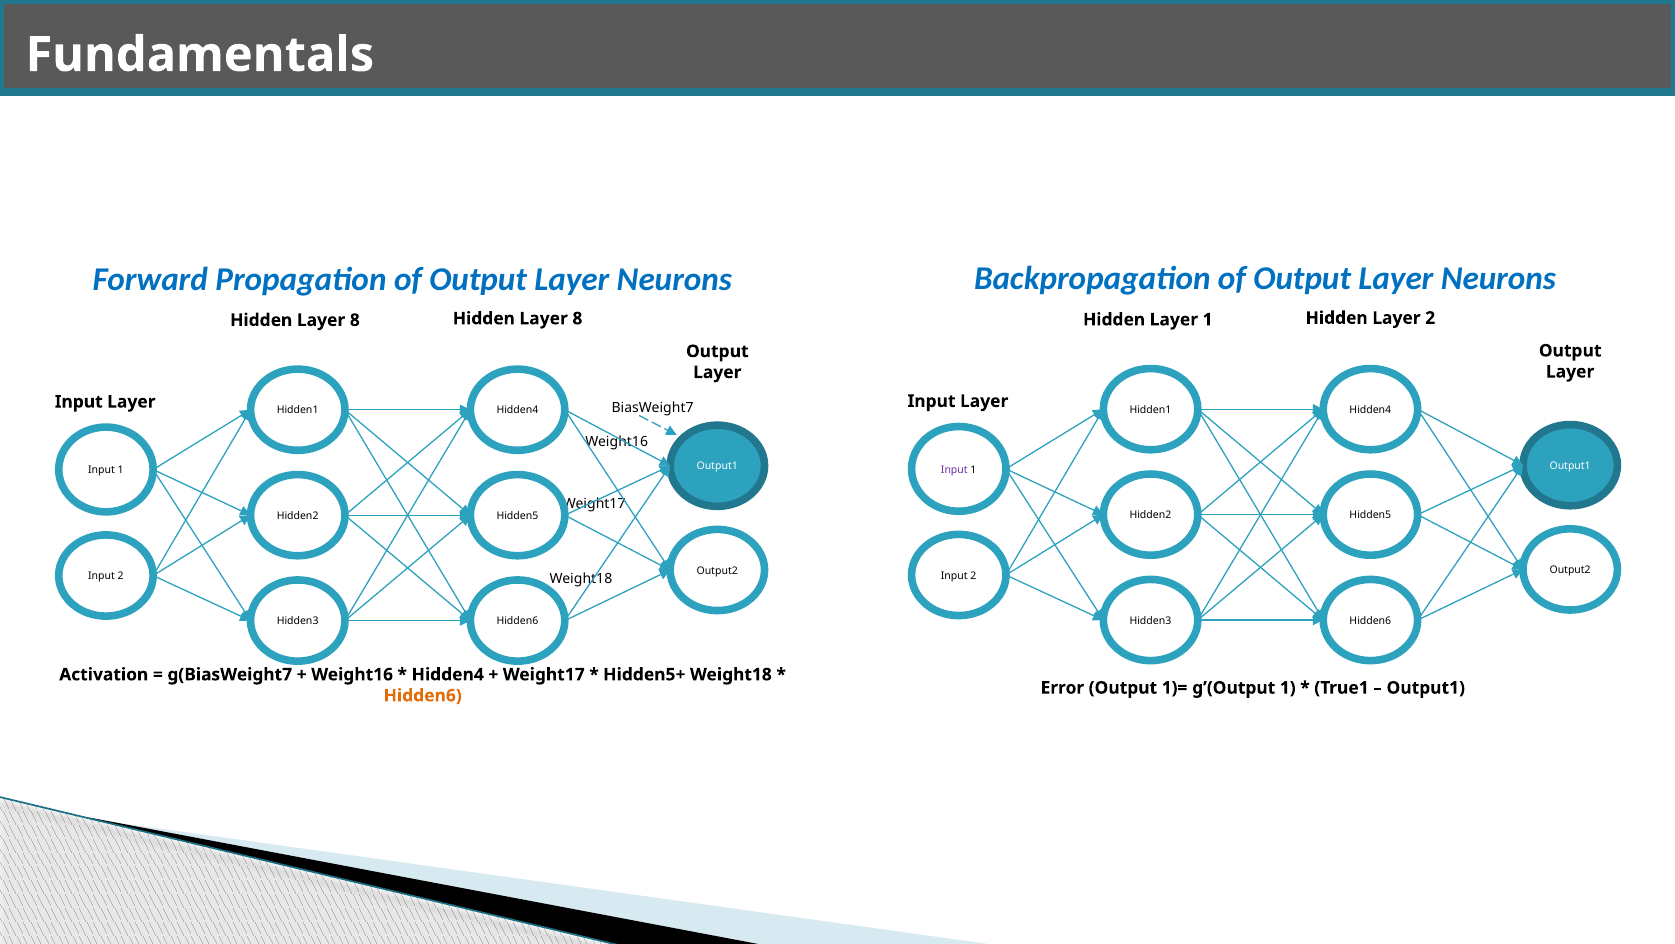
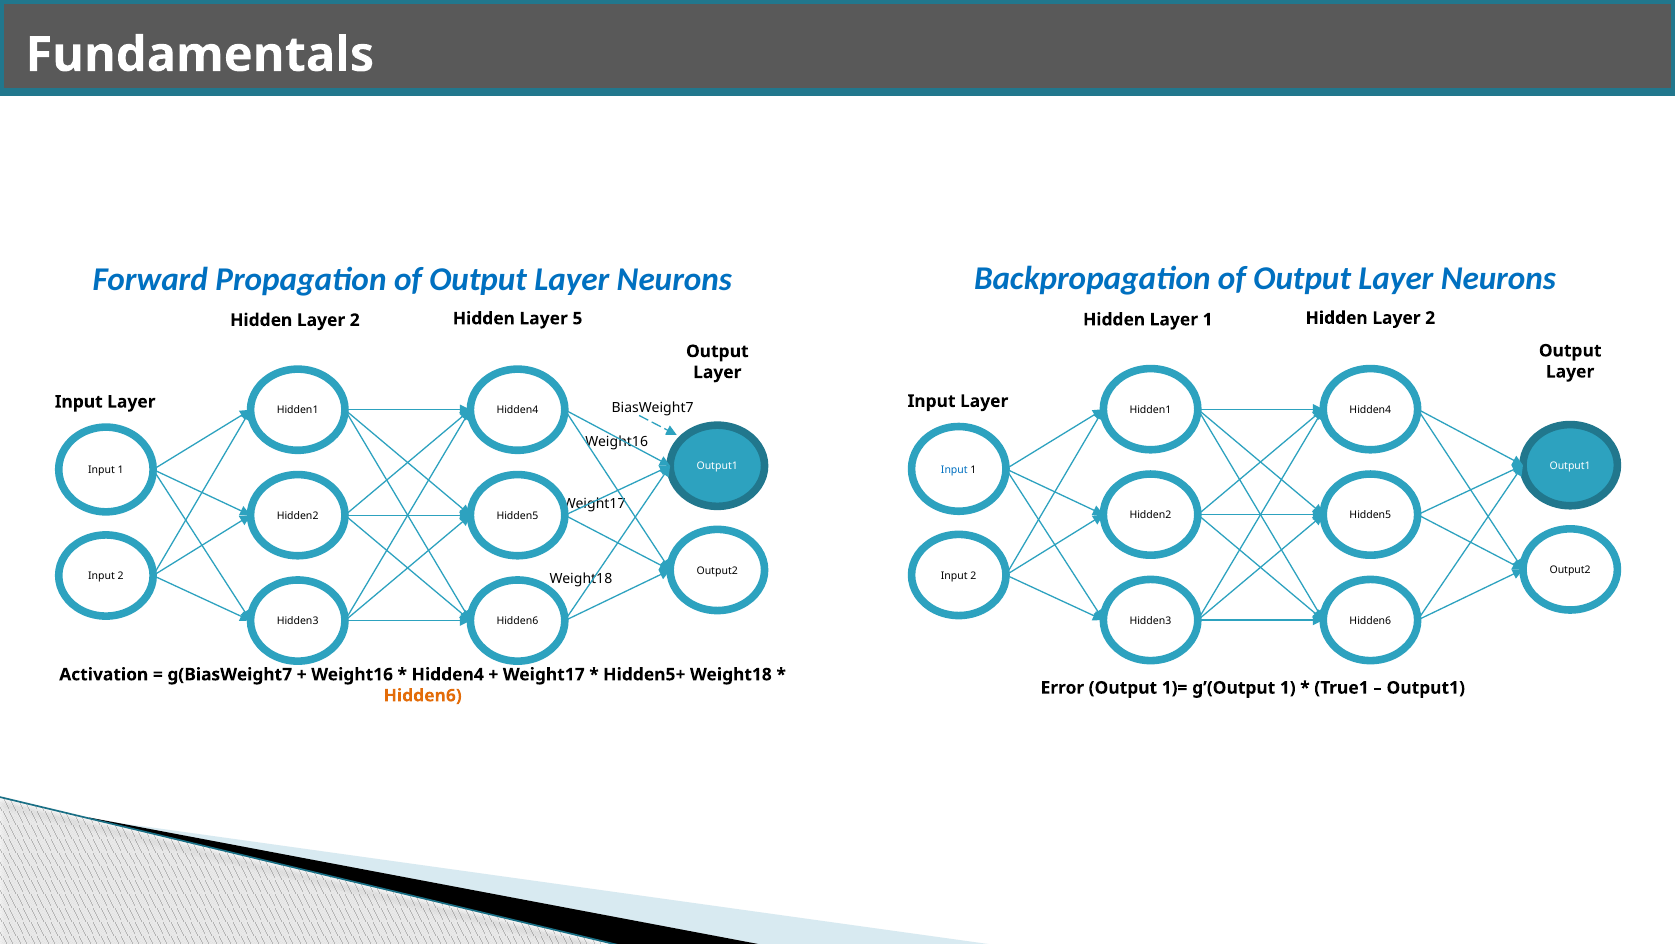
8: 8 -> 2 (355, 320)
8: 8 -> 5 (577, 319)
Input colour: purple -> blue (954, 470)
